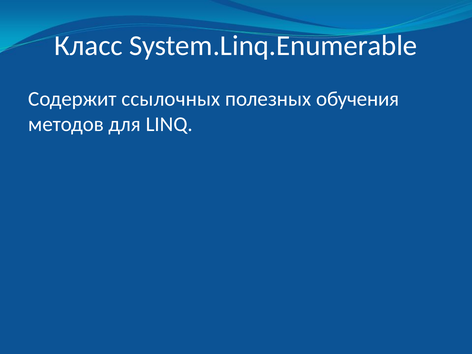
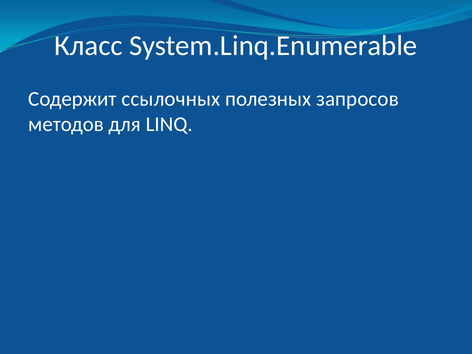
обучения: обучения -> запросов (357, 99)
